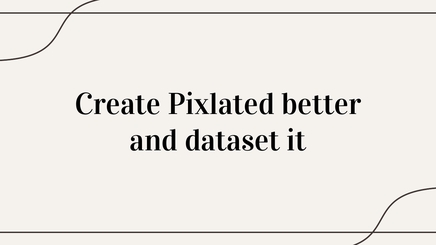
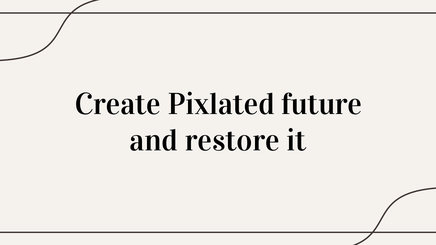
better: better -> future (322, 104)
dataset: dataset -> restore (232, 141)
